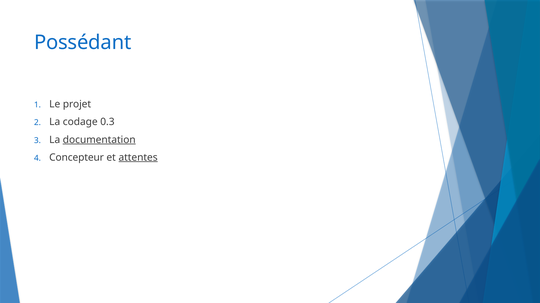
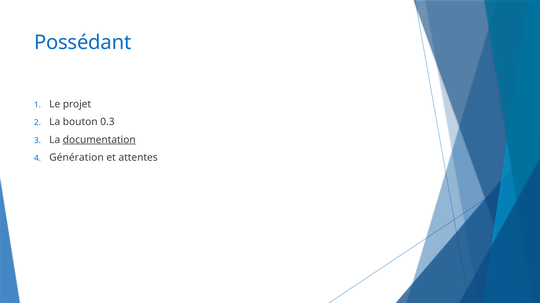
codage: codage -> bouton (80, 122)
Concepteur: Concepteur -> Génération (76, 158)
attentes underline: present -> none (138, 158)
